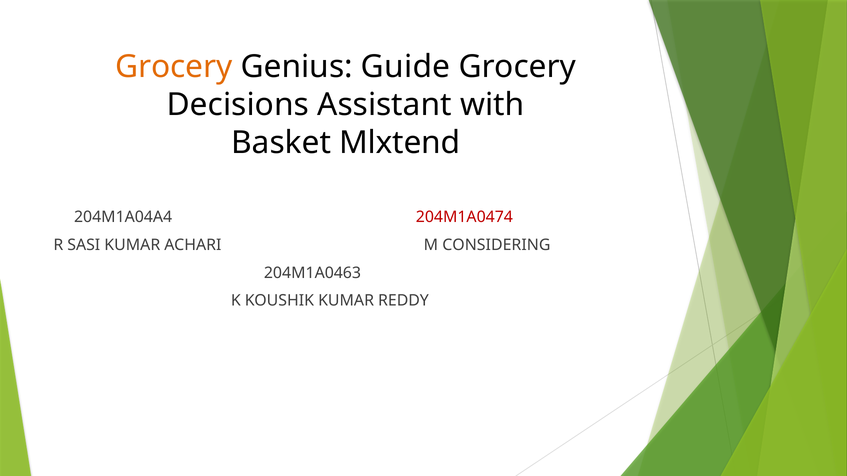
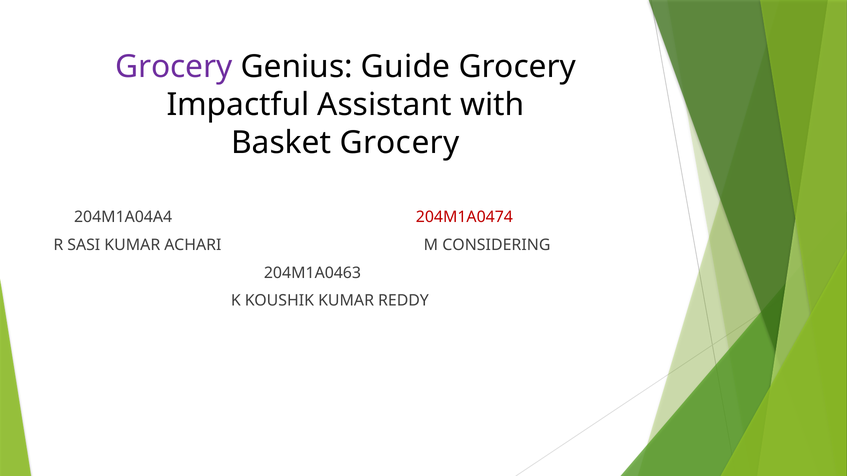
Grocery colour: orange -> purple (174, 67)
Decisions: Decisions -> Impactful (238, 105)
Basket Mlxtend: Mlxtend -> Grocery (399, 143)
